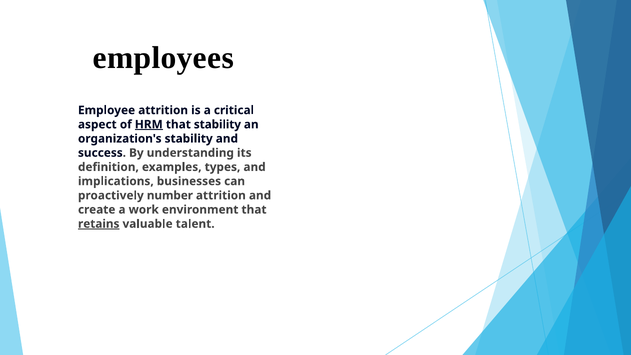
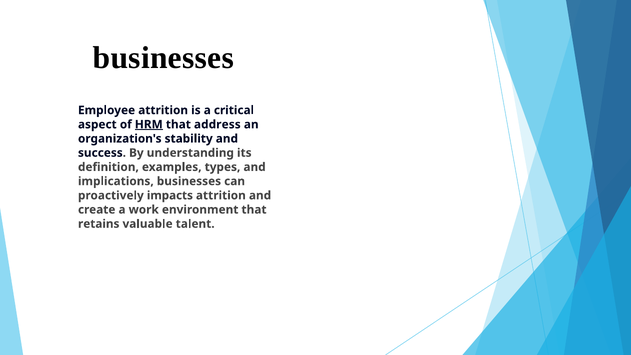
employees: employees -> businesses (163, 58)
that stability: stability -> address (217, 124)
number: number -> impacts (170, 195)
retains underline: present -> none (99, 224)
